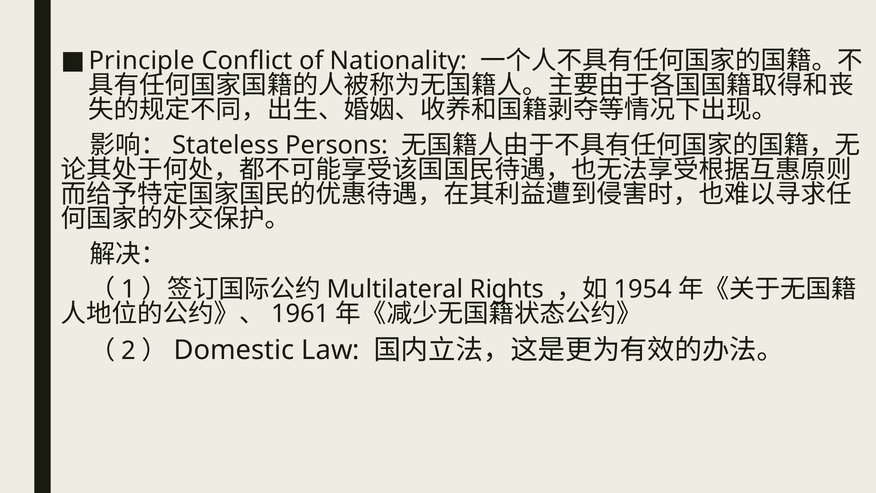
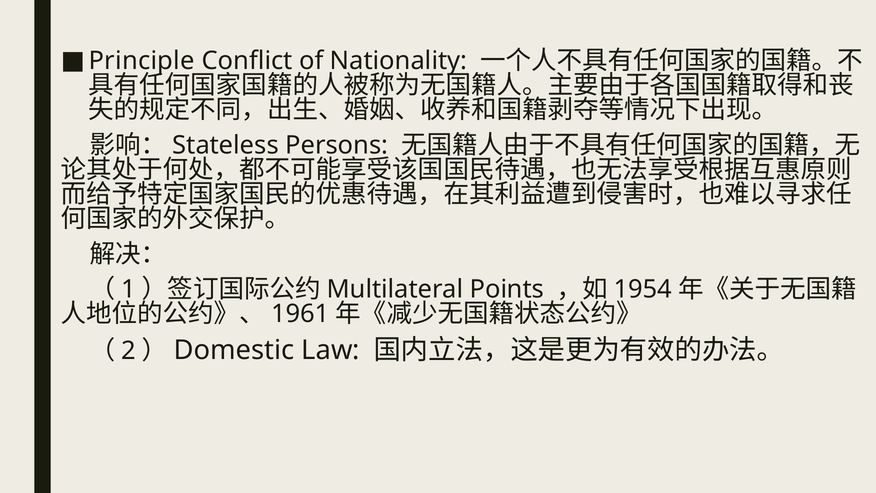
Rights: Rights -> Points (507, 289)
